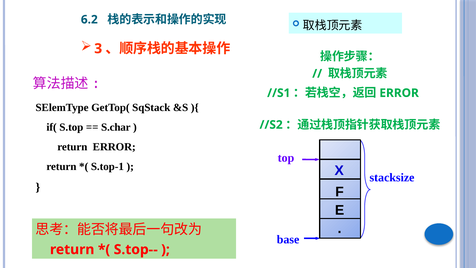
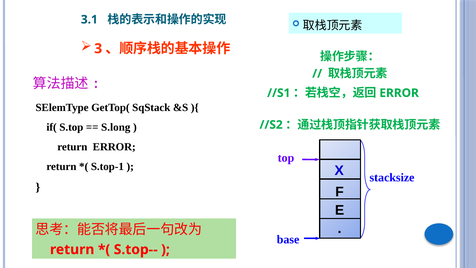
6.2: 6.2 -> 3.1 (89, 20)
S.char: S.char -> S.long (116, 127)
